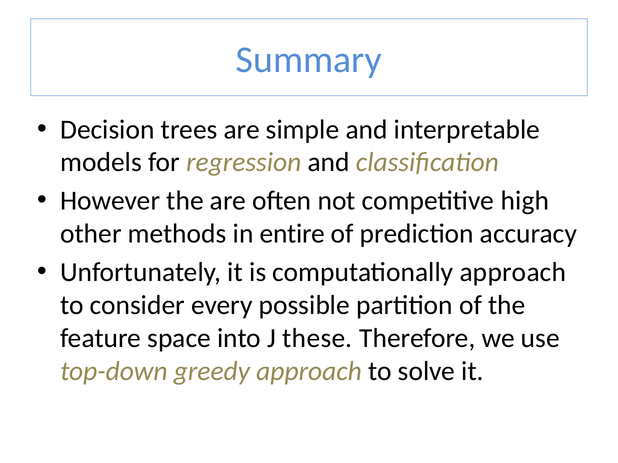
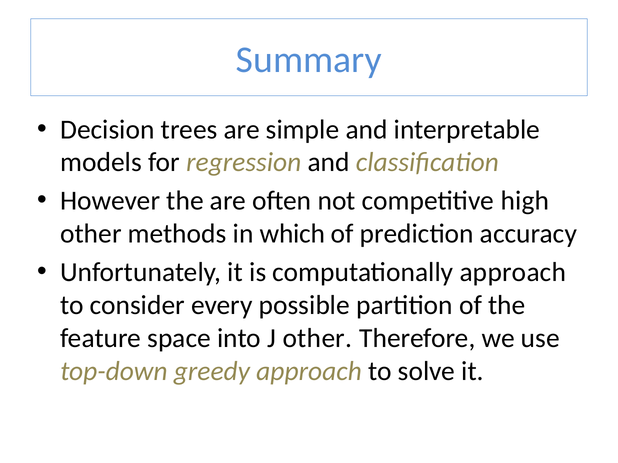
entire: entire -> which (292, 234)
J these: these -> other (317, 338)
